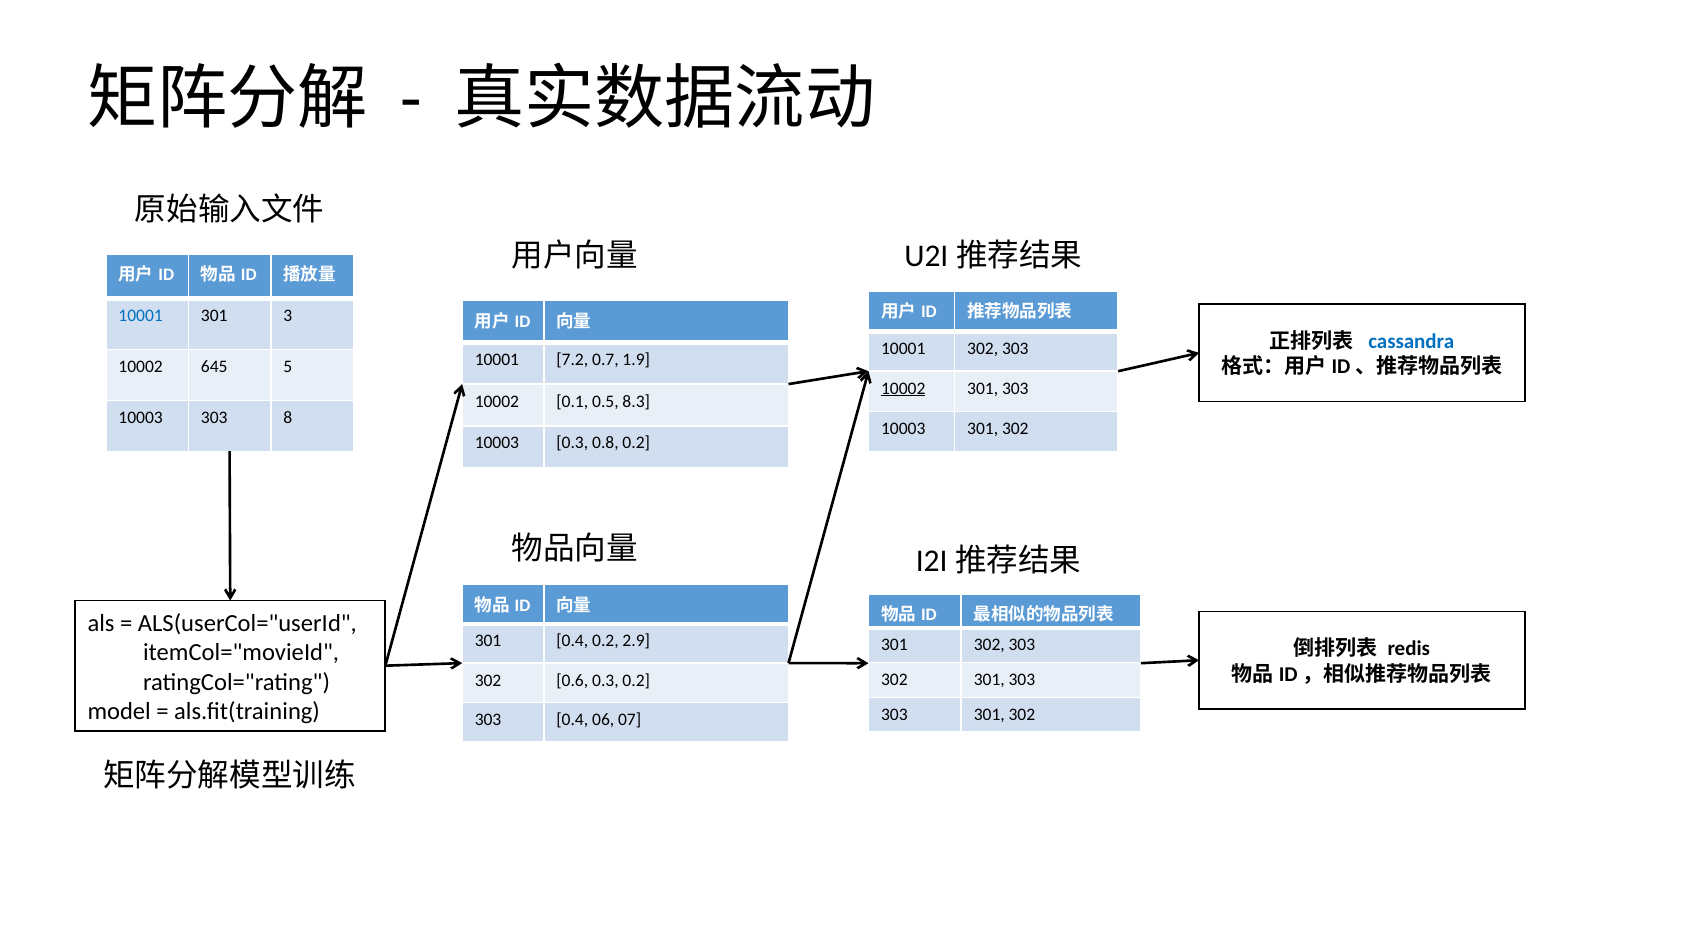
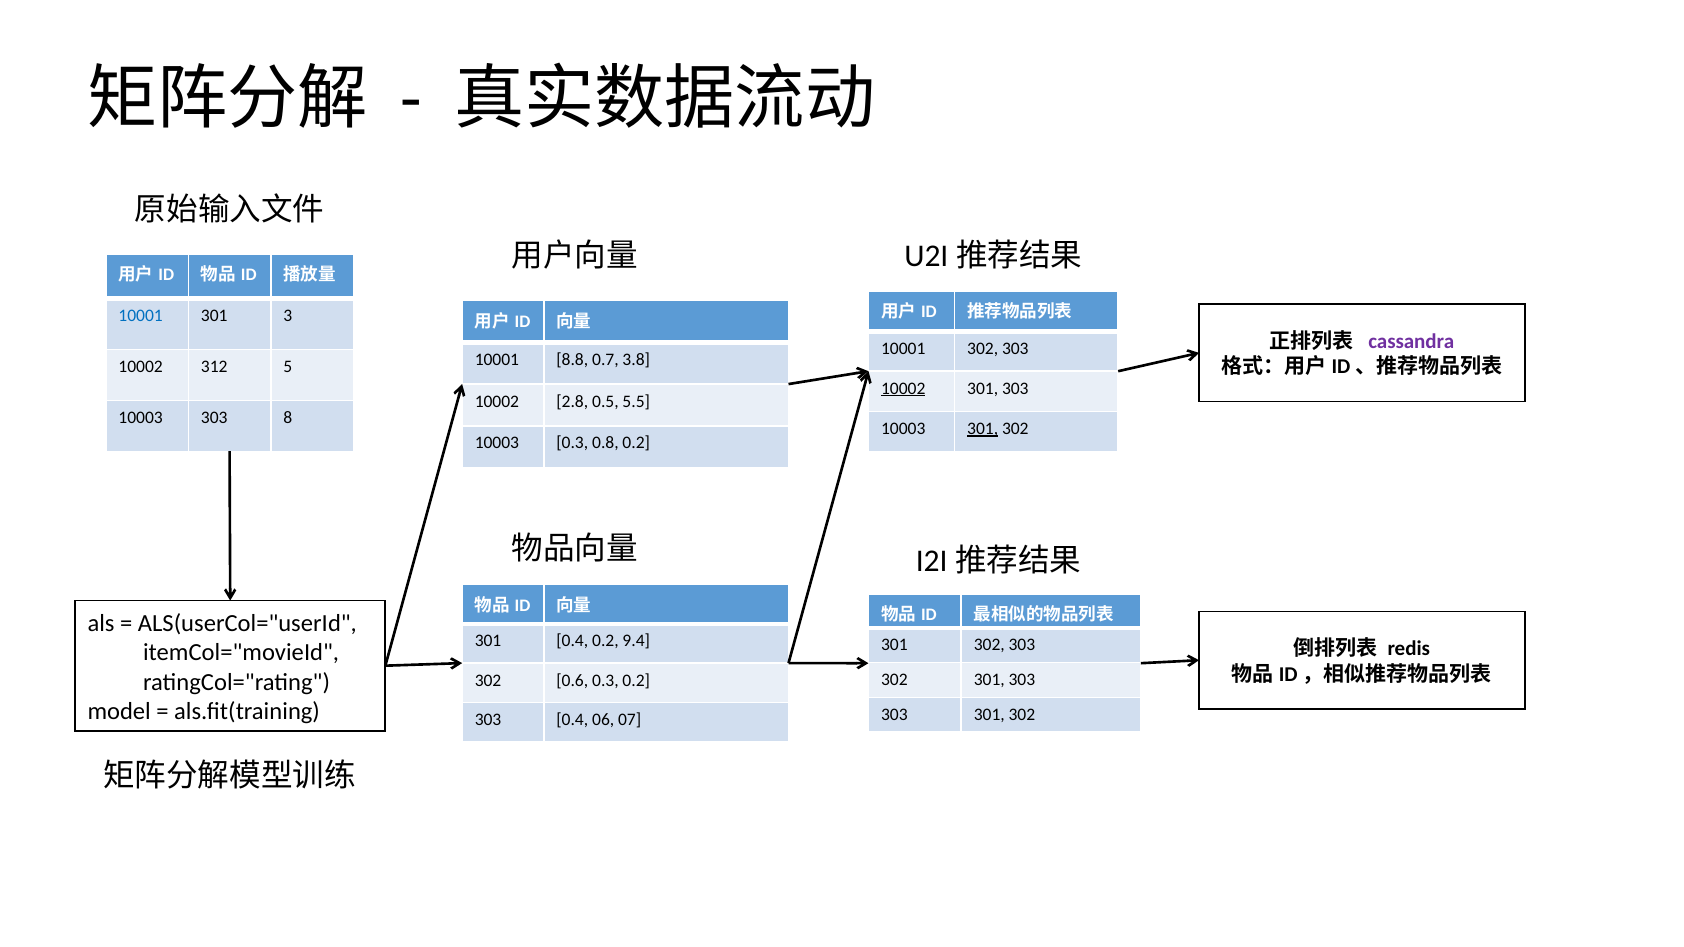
cassandra colour: blue -> purple (1411, 342)
7.2: 7.2 -> 8.8 (572, 360)
1.9: 1.9 -> 3.8 (636, 360)
645: 645 -> 312 (214, 367)
0.1: 0.1 -> 2.8 (572, 401)
8.3: 8.3 -> 5.5 (636, 401)
301 underline: none -> present (983, 429)
2.9: 2.9 -> 9.4 (636, 641)
